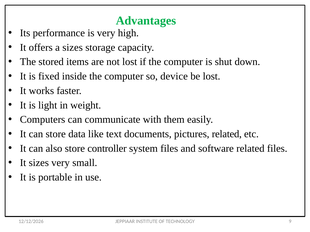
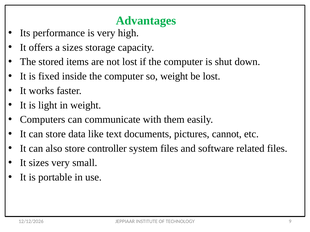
so device: device -> weight (174, 76)
pictures related: related -> cannot (227, 134)
